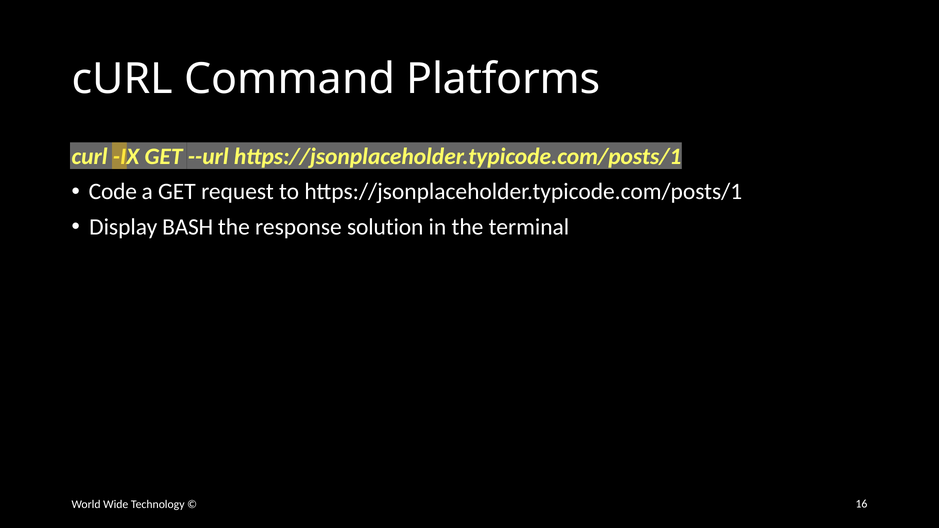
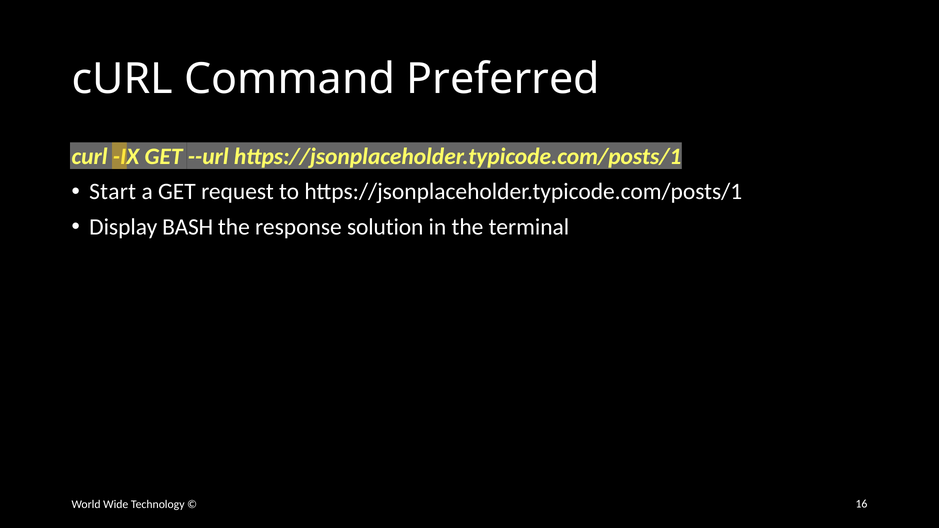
Platforms: Platforms -> Preferred (503, 79)
Code: Code -> Start (113, 192)
